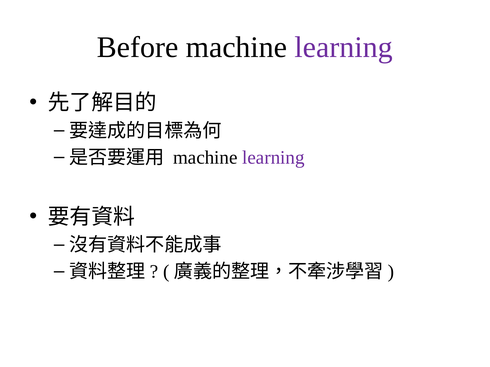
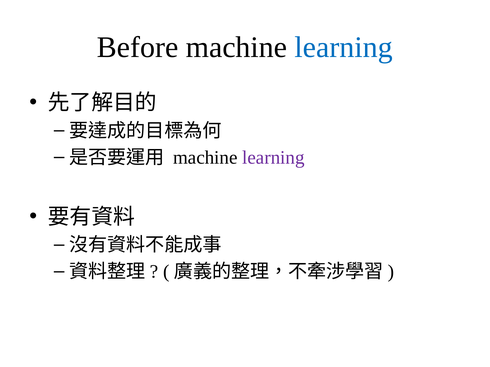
learning colour: purple -> blue (344, 47)
